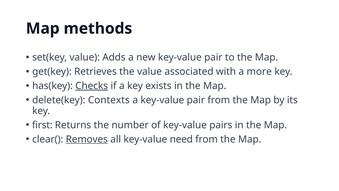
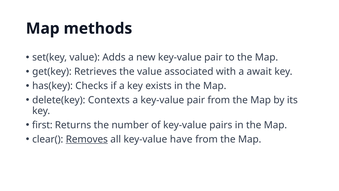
more: more -> await (259, 72)
Checks underline: present -> none (92, 86)
need: need -> have (181, 139)
